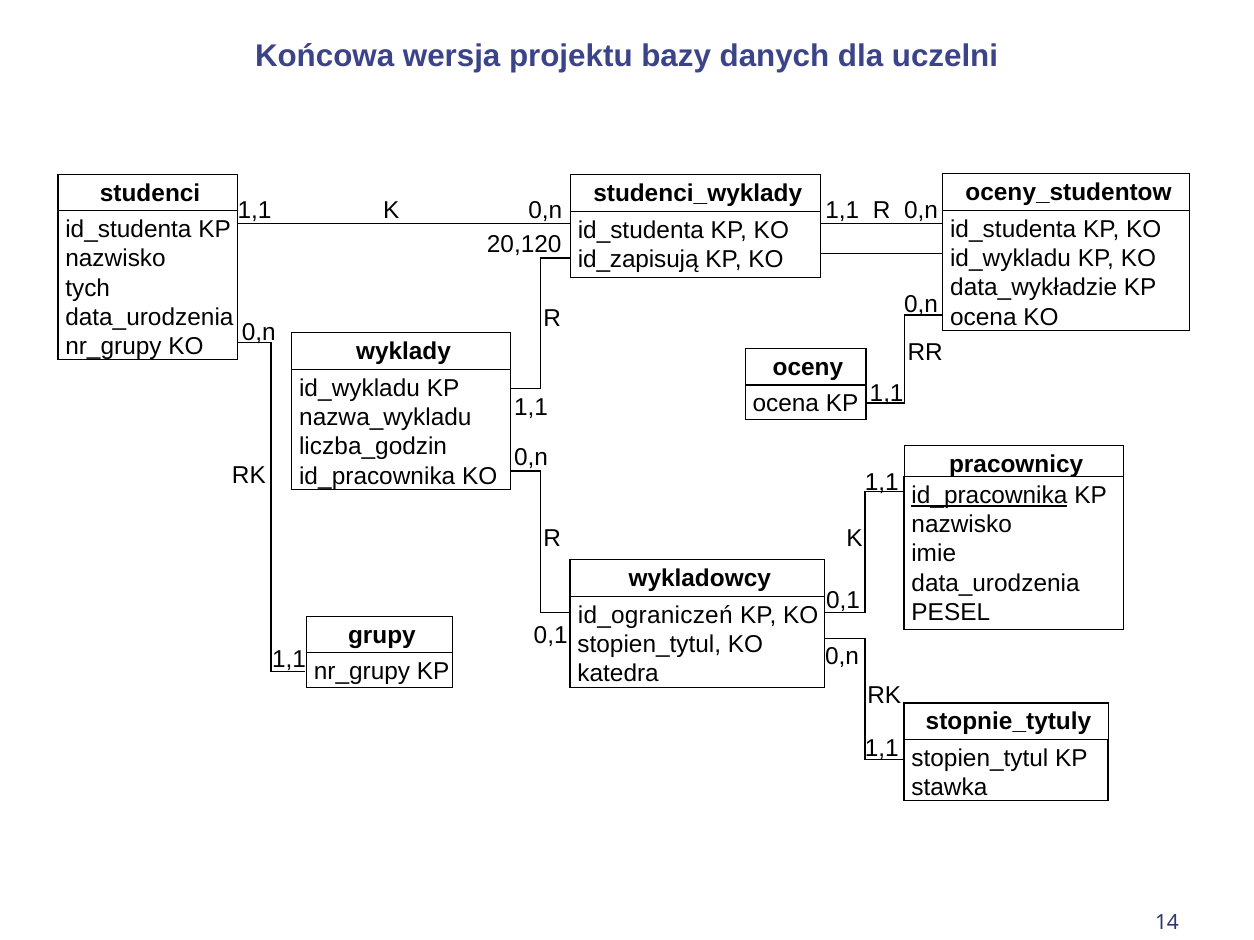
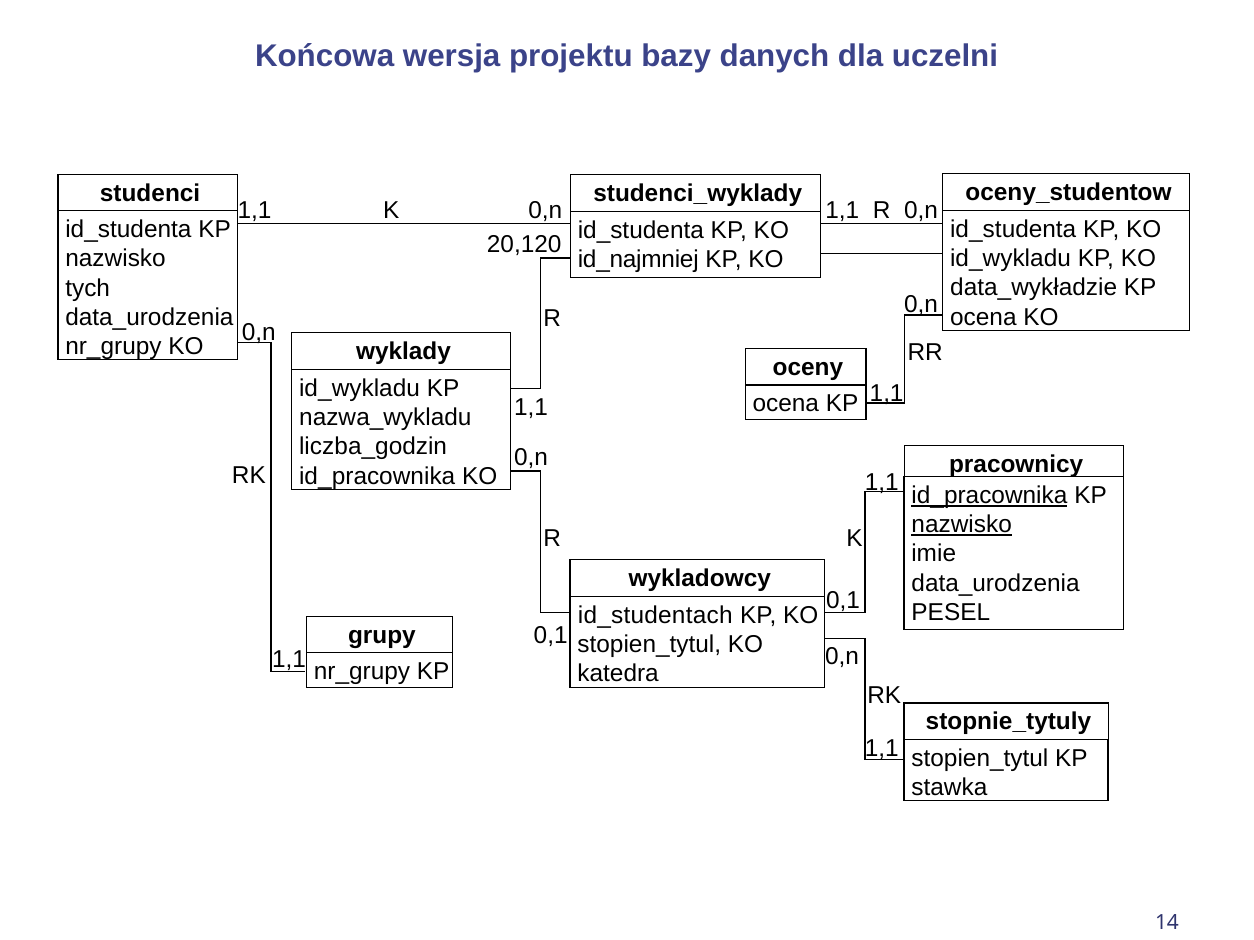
id_zapisują: id_zapisują -> id_najmniej (638, 260)
nazwisko underline: none -> present (962, 525)
id_ograniczeń: id_ograniczeń -> id_studentach (655, 615)
